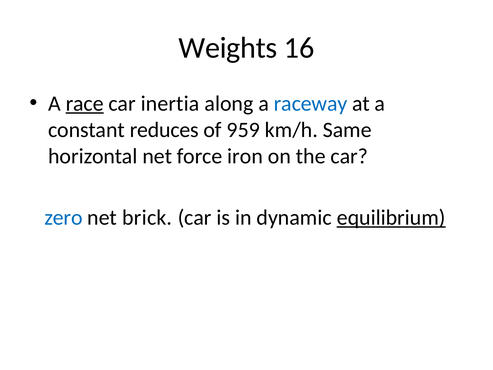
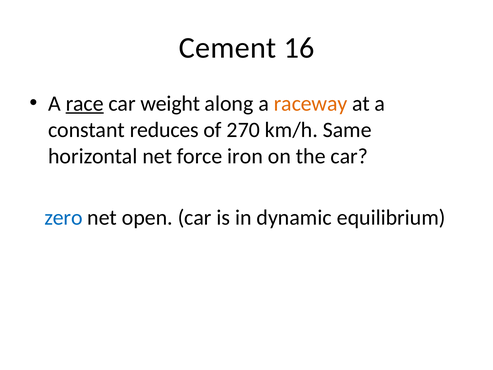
Weights: Weights -> Cement (228, 48)
inertia: inertia -> weight (170, 103)
raceway colour: blue -> orange (311, 103)
959: 959 -> 270 (243, 130)
brick: brick -> open (147, 217)
equilibrium underline: present -> none (391, 217)
